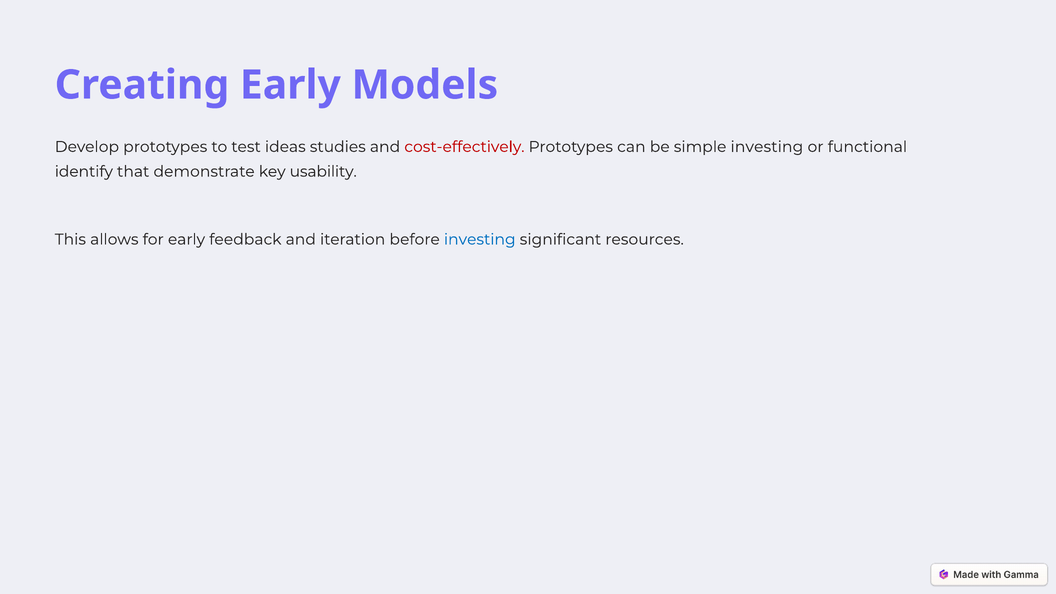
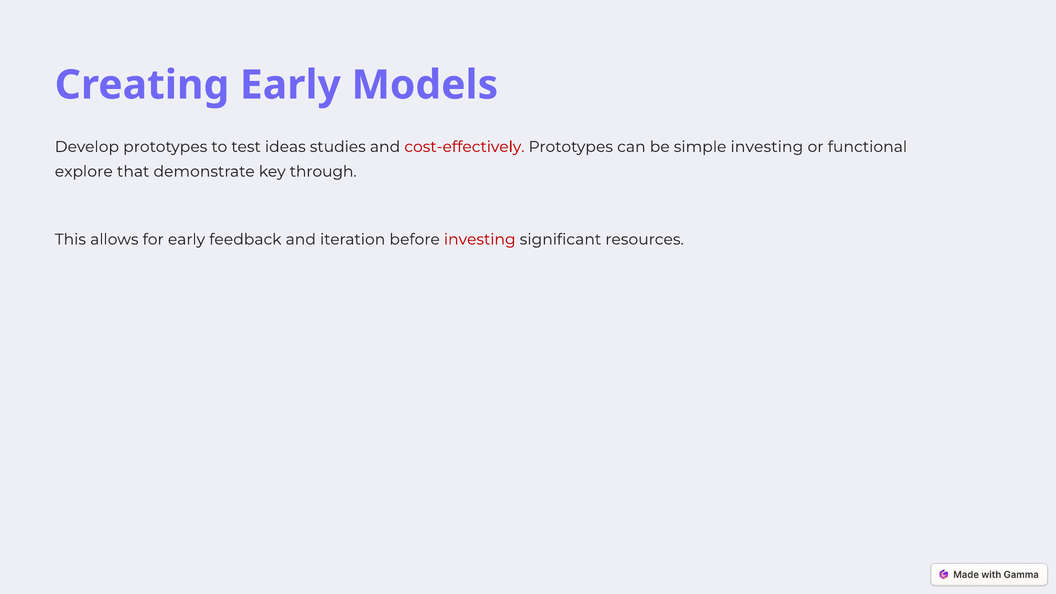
identify: identify -> explore (84, 172)
usability: usability -> through (323, 172)
investing colour: blue -> red (480, 239)
